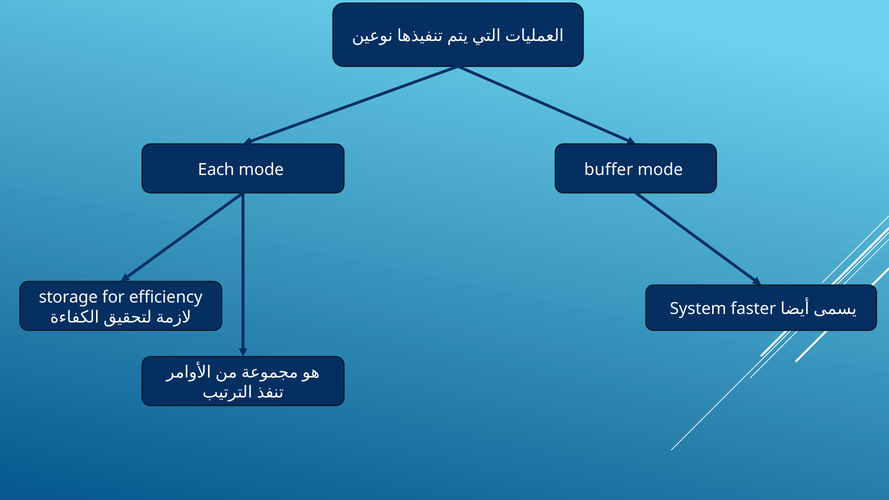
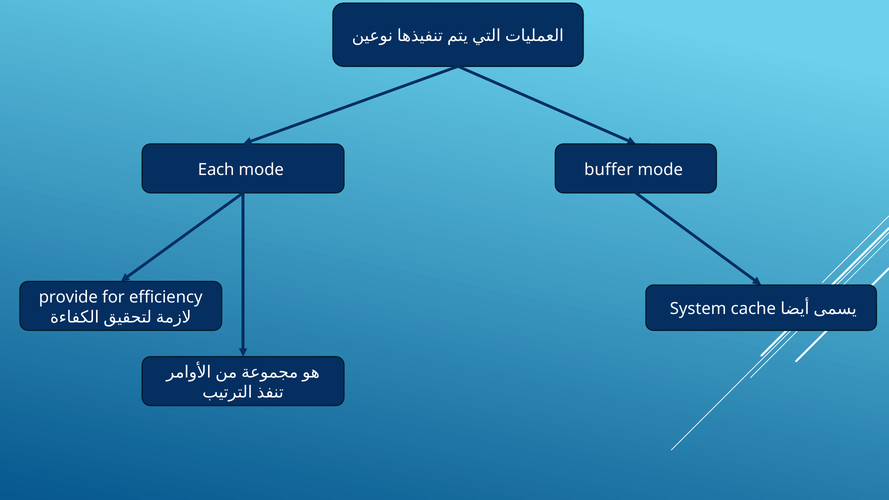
storage: storage -> provide (68, 297)
faster: faster -> cache (753, 309)
